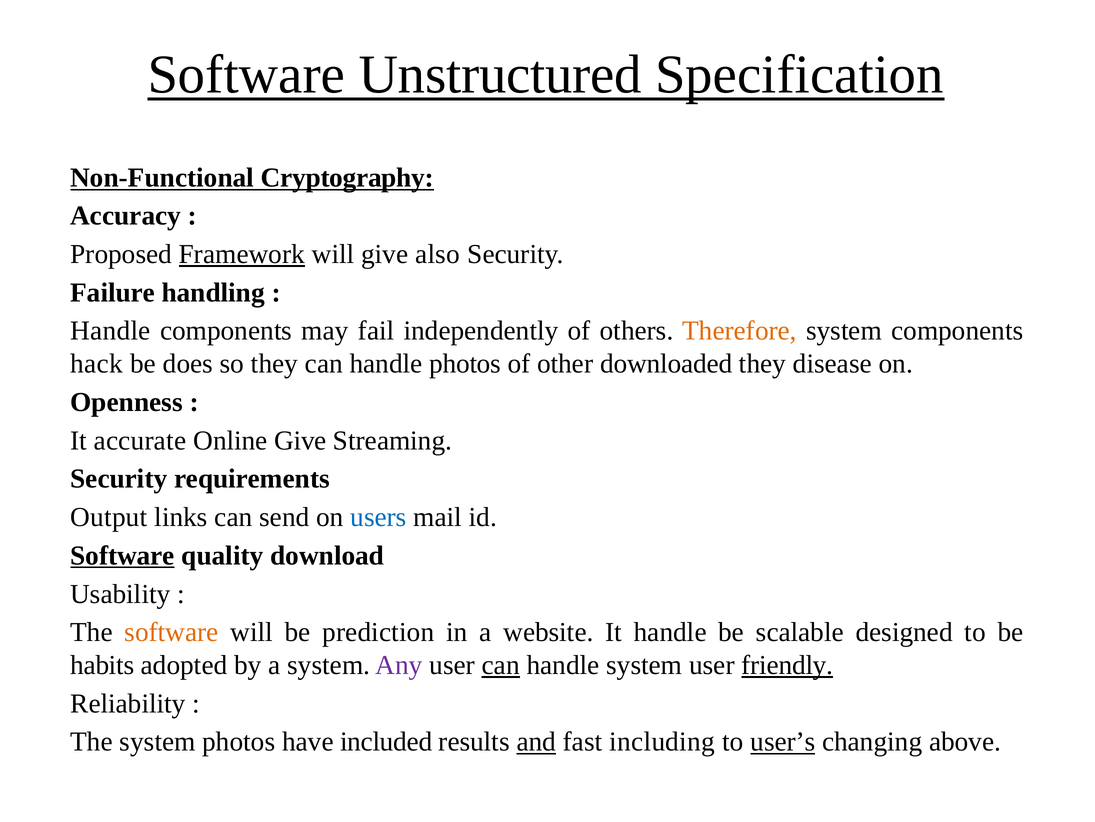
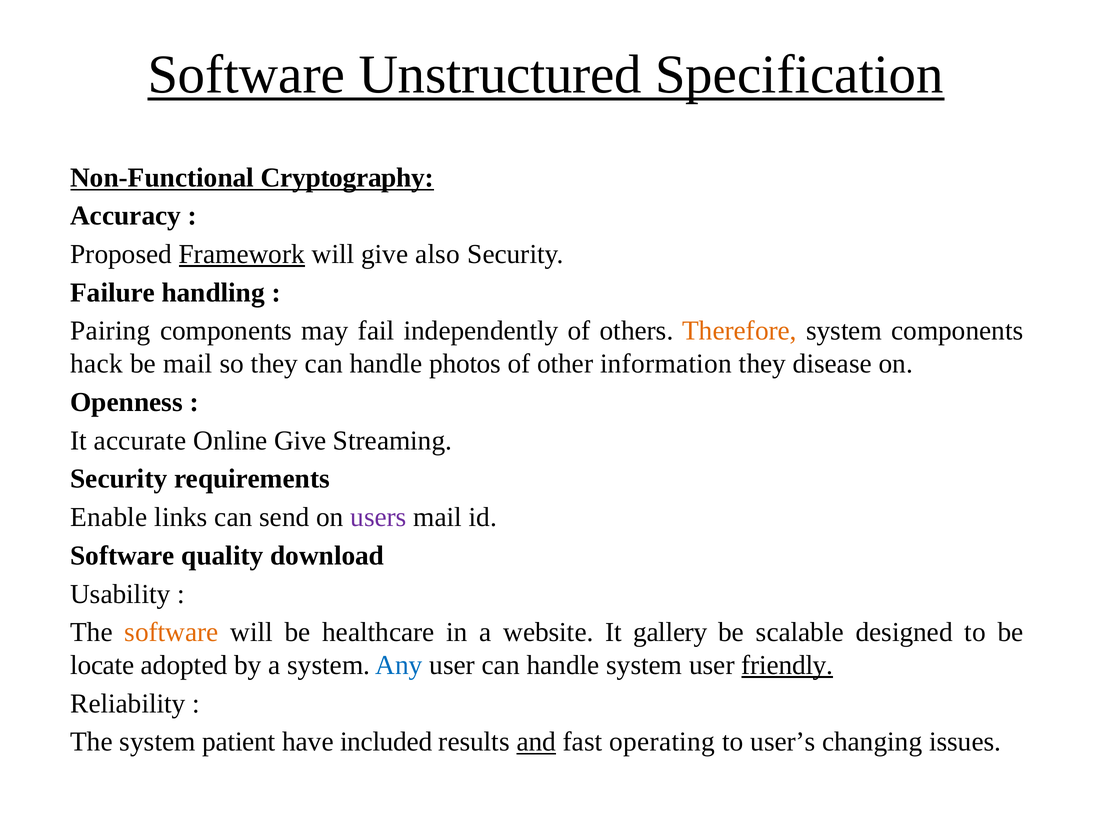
Handle: Handle -> Pairing (110, 331)
be does: does -> mail (188, 363)
downloaded: downloaded -> information (666, 363)
Output: Output -> Enable (109, 517)
users colour: blue -> purple (379, 517)
Software underline: present -> none (122, 555)
prediction: prediction -> healthcare (378, 632)
It handle: handle -> gallery (670, 632)
habits: habits -> locate (102, 665)
Any colour: purple -> blue (399, 665)
can underline: present -> none (501, 665)
system photos: photos -> patient (239, 741)
including: including -> operating (662, 741)
user’s underline: present -> none (783, 741)
above: above -> issues (965, 741)
